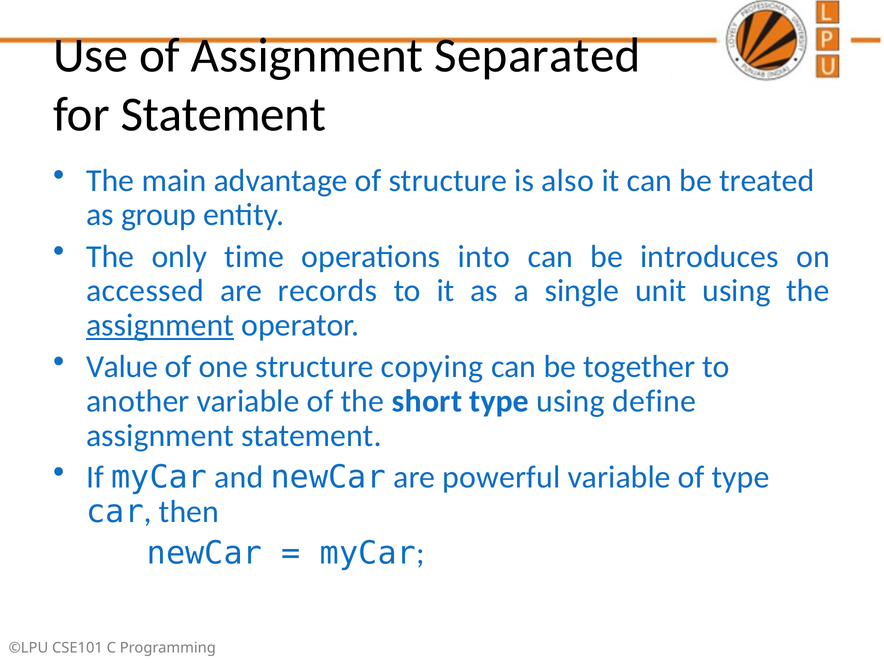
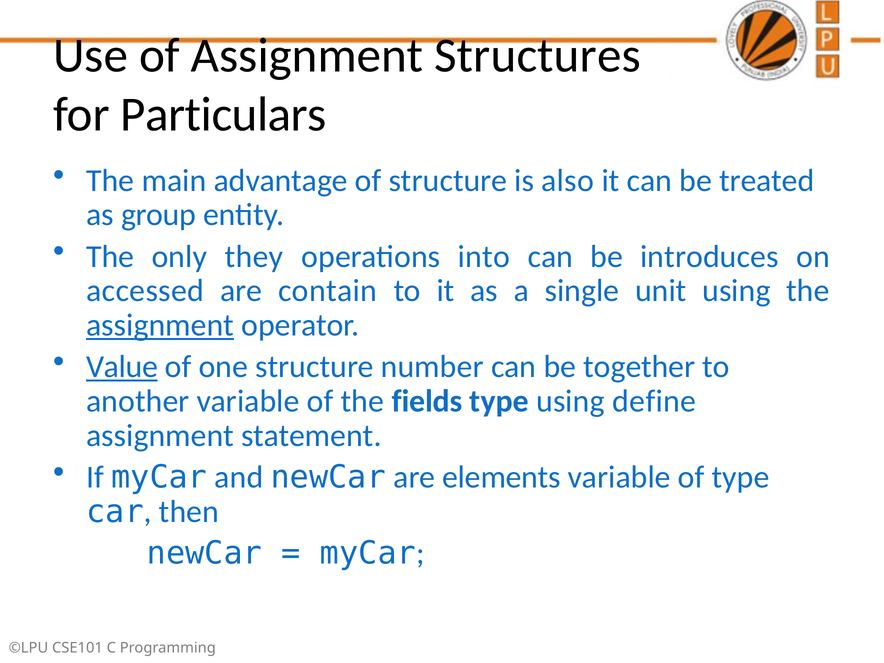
Separated: Separated -> Structures (538, 56)
for Statement: Statement -> Particulars (224, 115)
time: time -> they (254, 256)
records: records -> contain (328, 291)
Value underline: none -> present (122, 367)
copying: copying -> number (432, 367)
short: short -> fields (427, 401)
powerful: powerful -> elements (501, 477)
